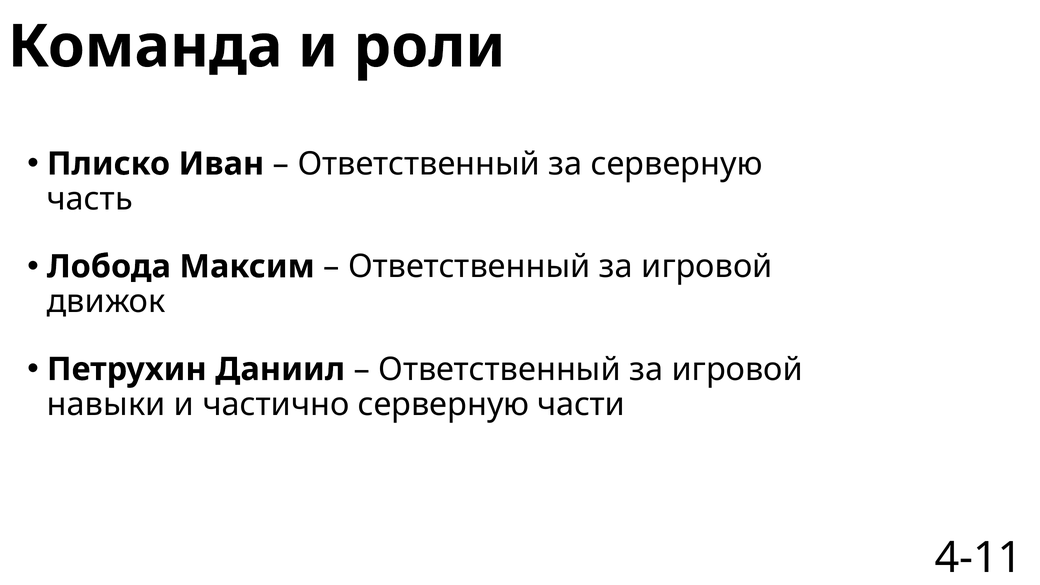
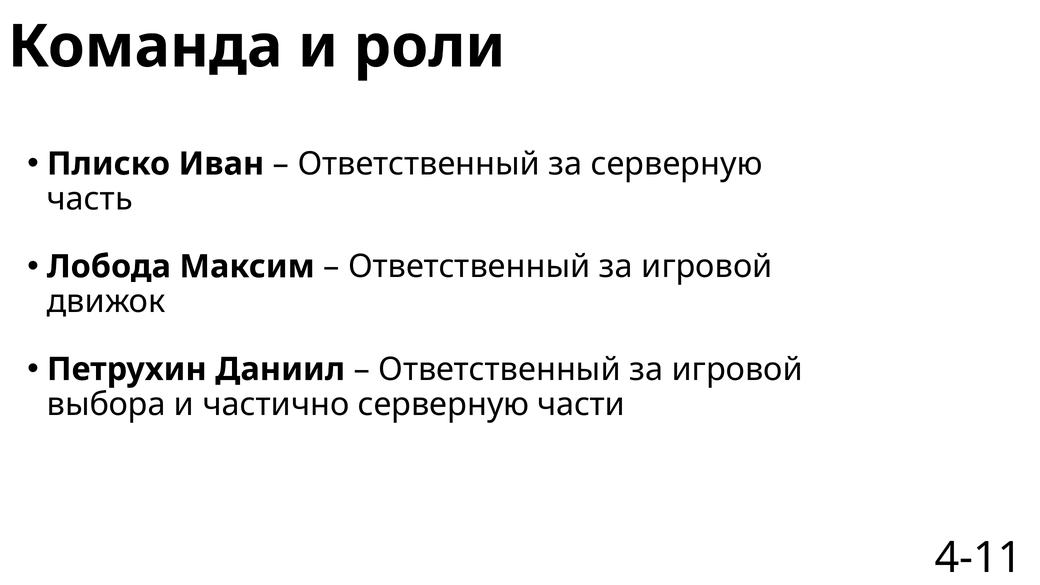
навыки: навыки -> выбора (106, 404)
